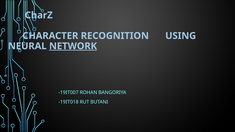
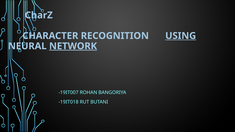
USING underline: none -> present (181, 36)
